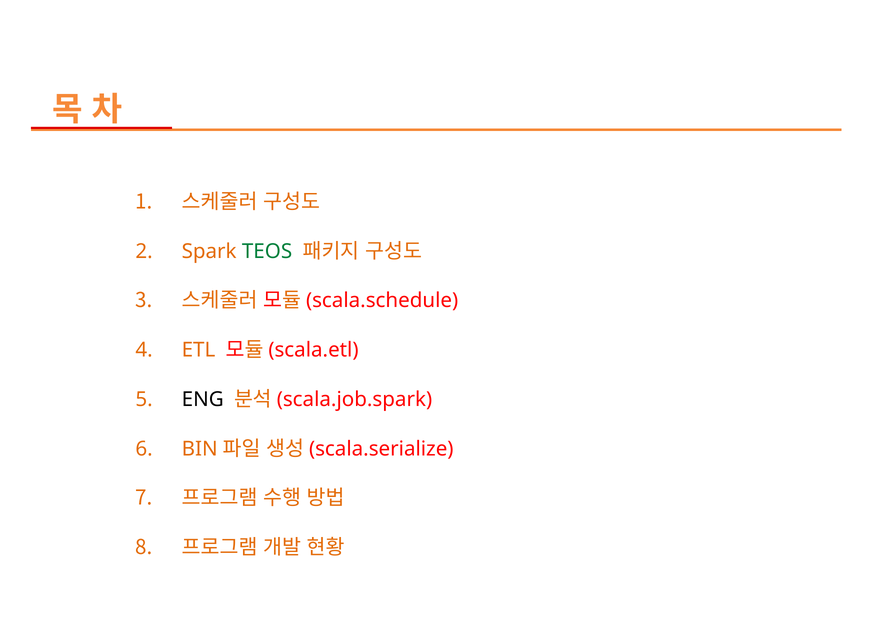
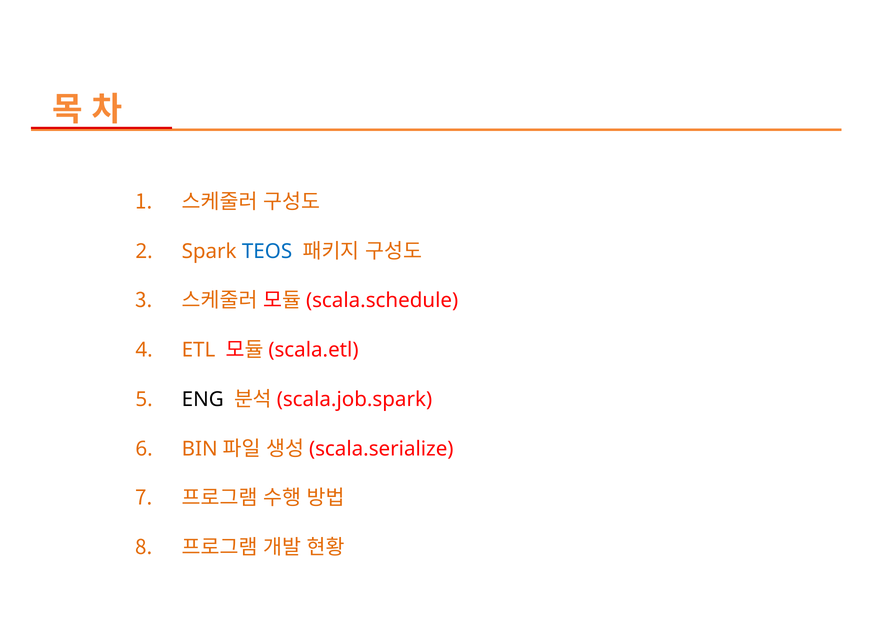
TEOS colour: green -> blue (267, 252)
